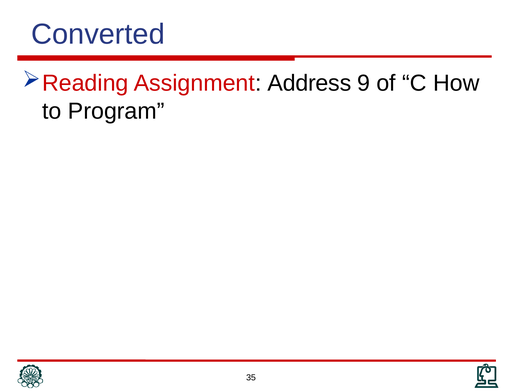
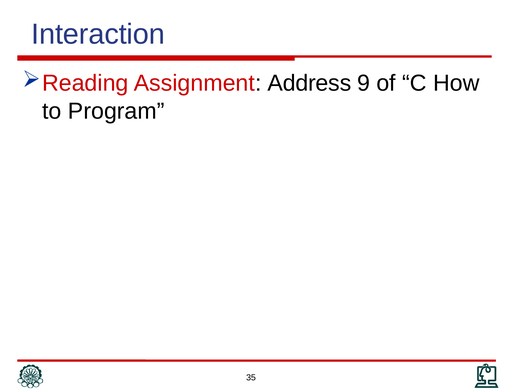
Converted: Converted -> Interaction (98, 34)
